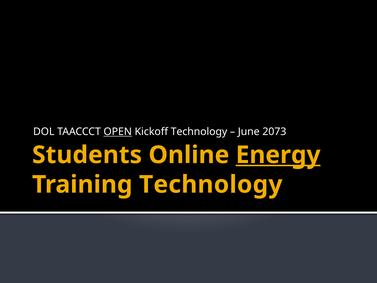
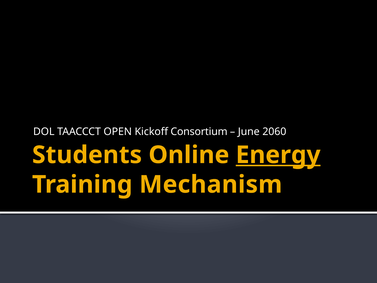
OPEN underline: present -> none (118, 132)
Kickoff Technology: Technology -> Consortium (199, 132)
2073: 2073 -> 2060 (274, 132)
Training Technology: Technology -> Mechanism (211, 184)
